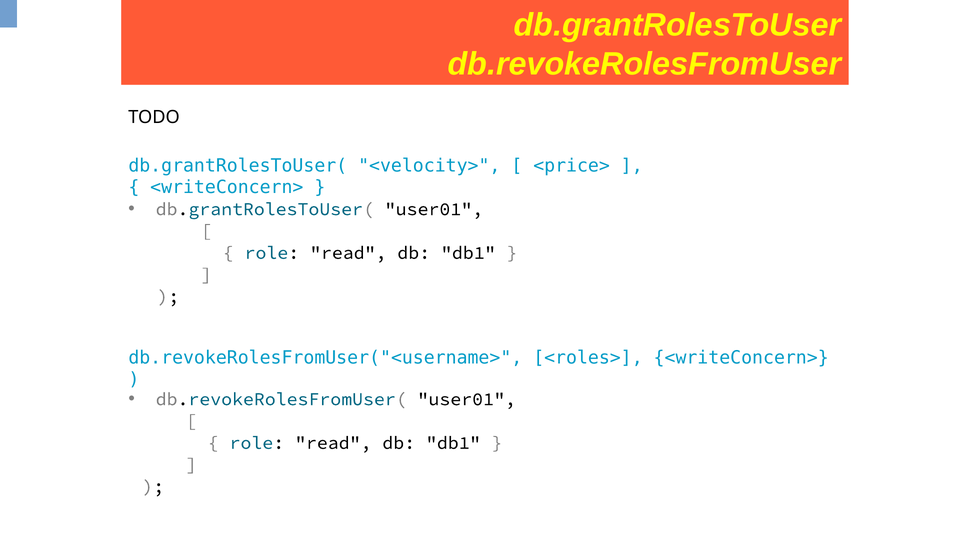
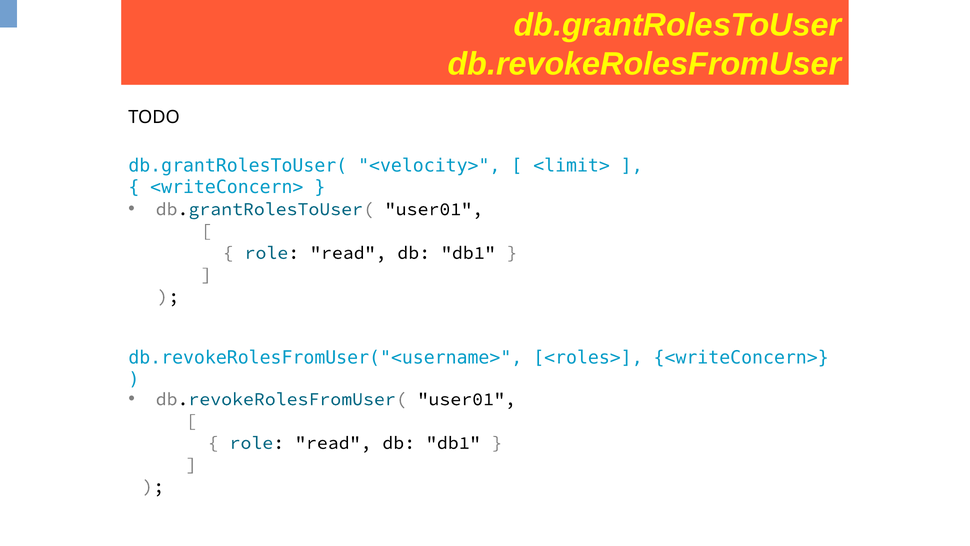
<price>: <price> -> <limit> (572, 165)
